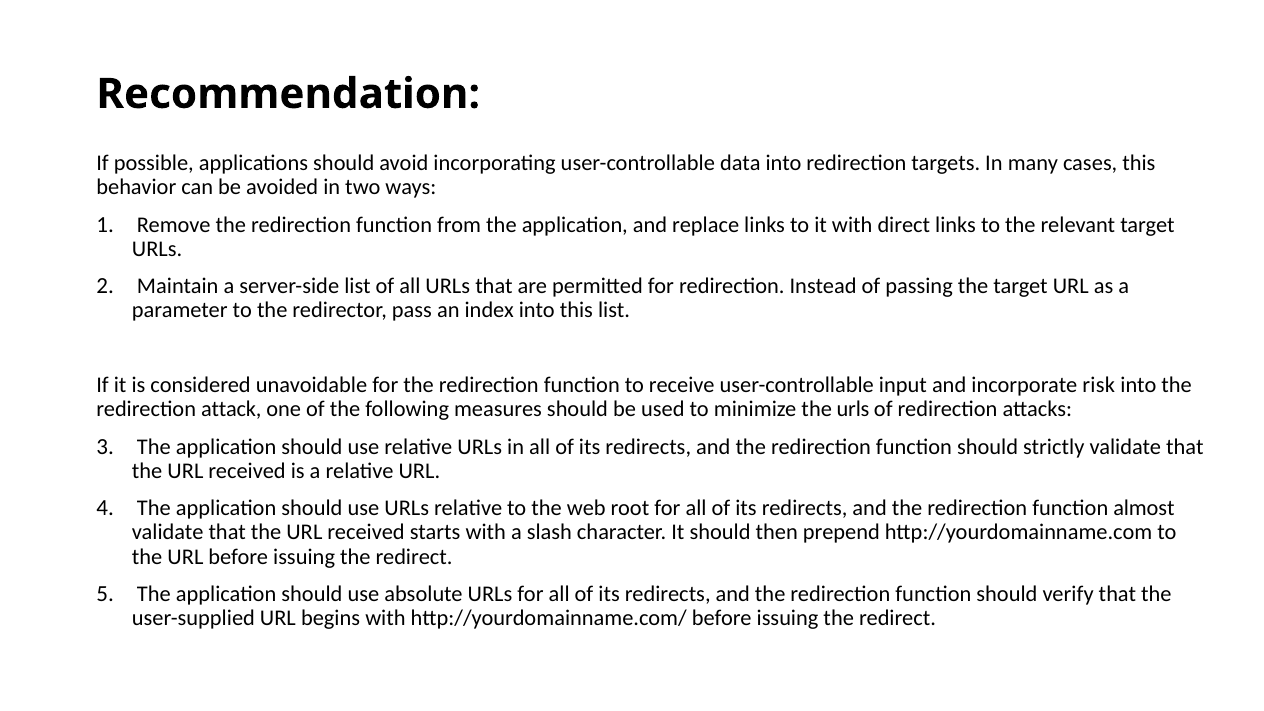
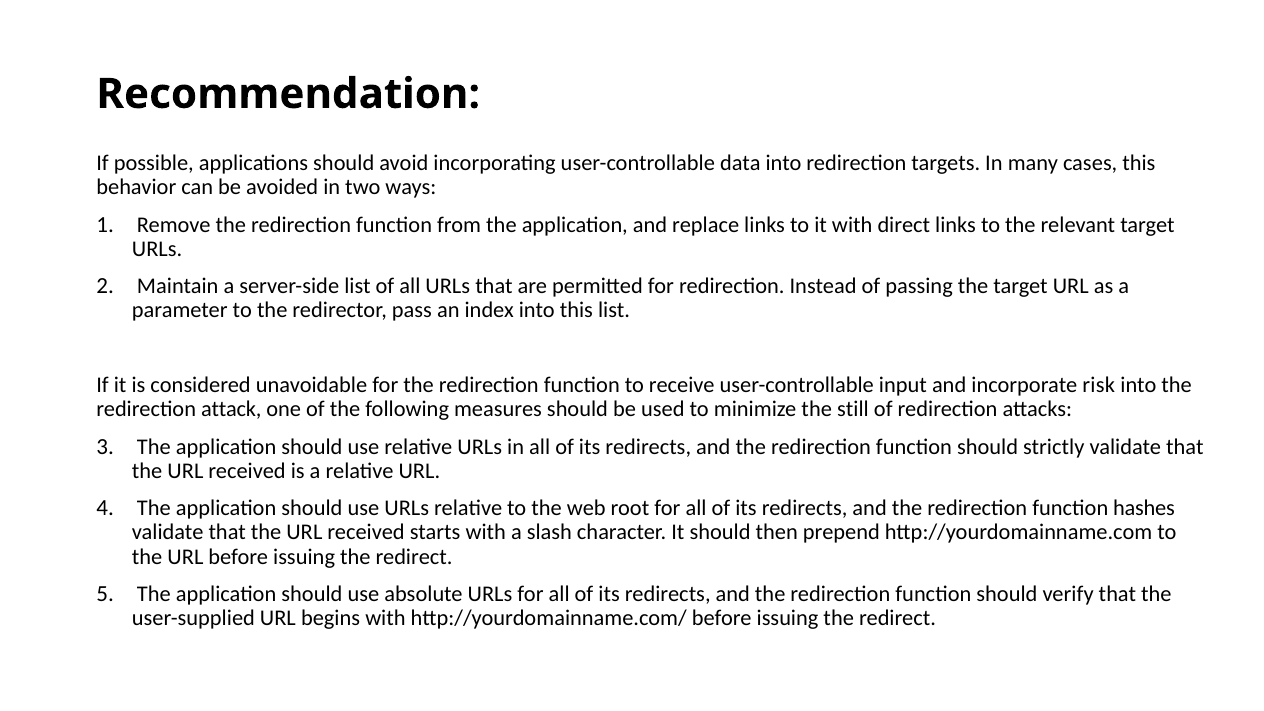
the urls: urls -> still (853, 409)
almost: almost -> hashes (1144, 508)
